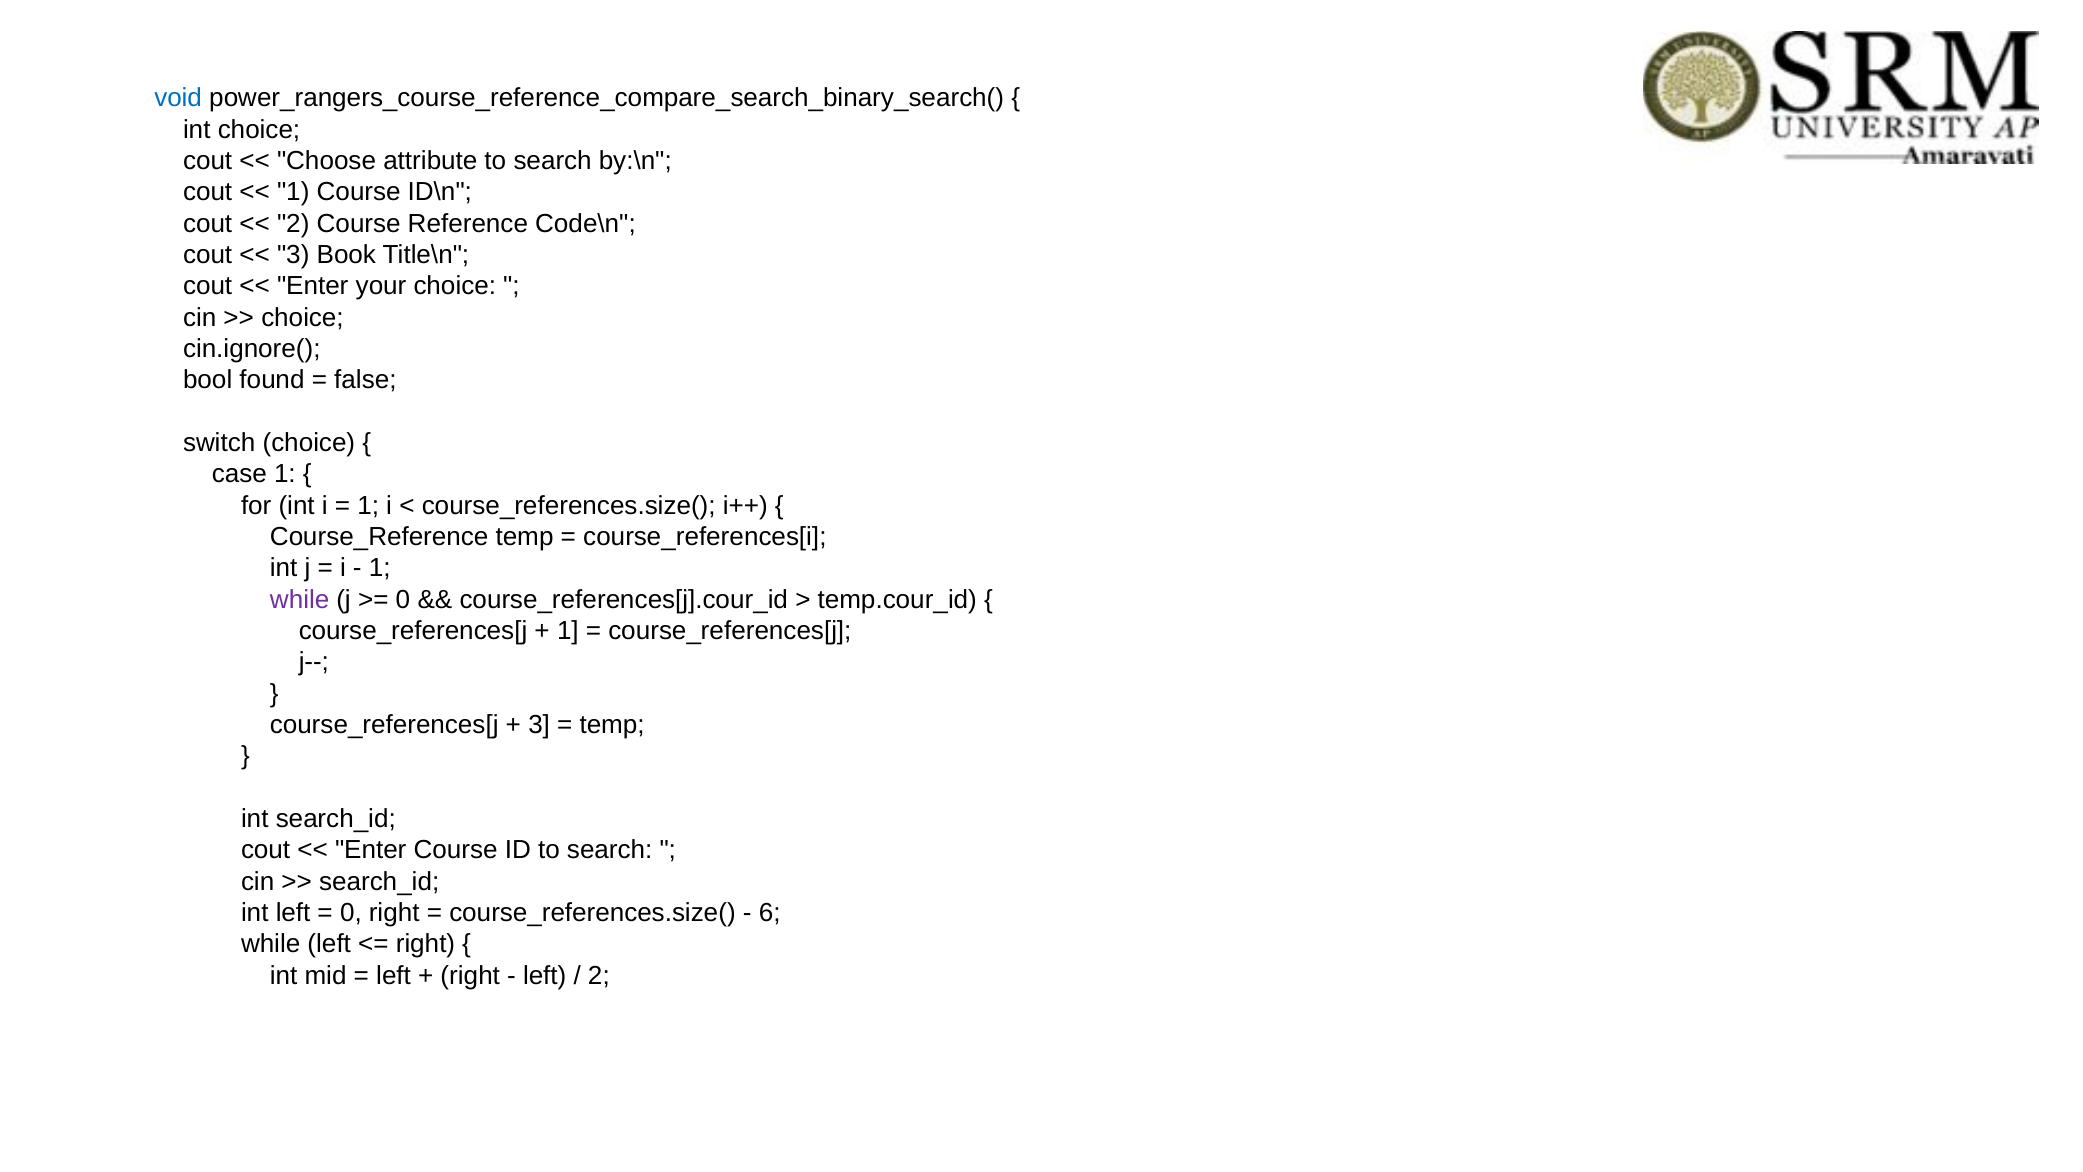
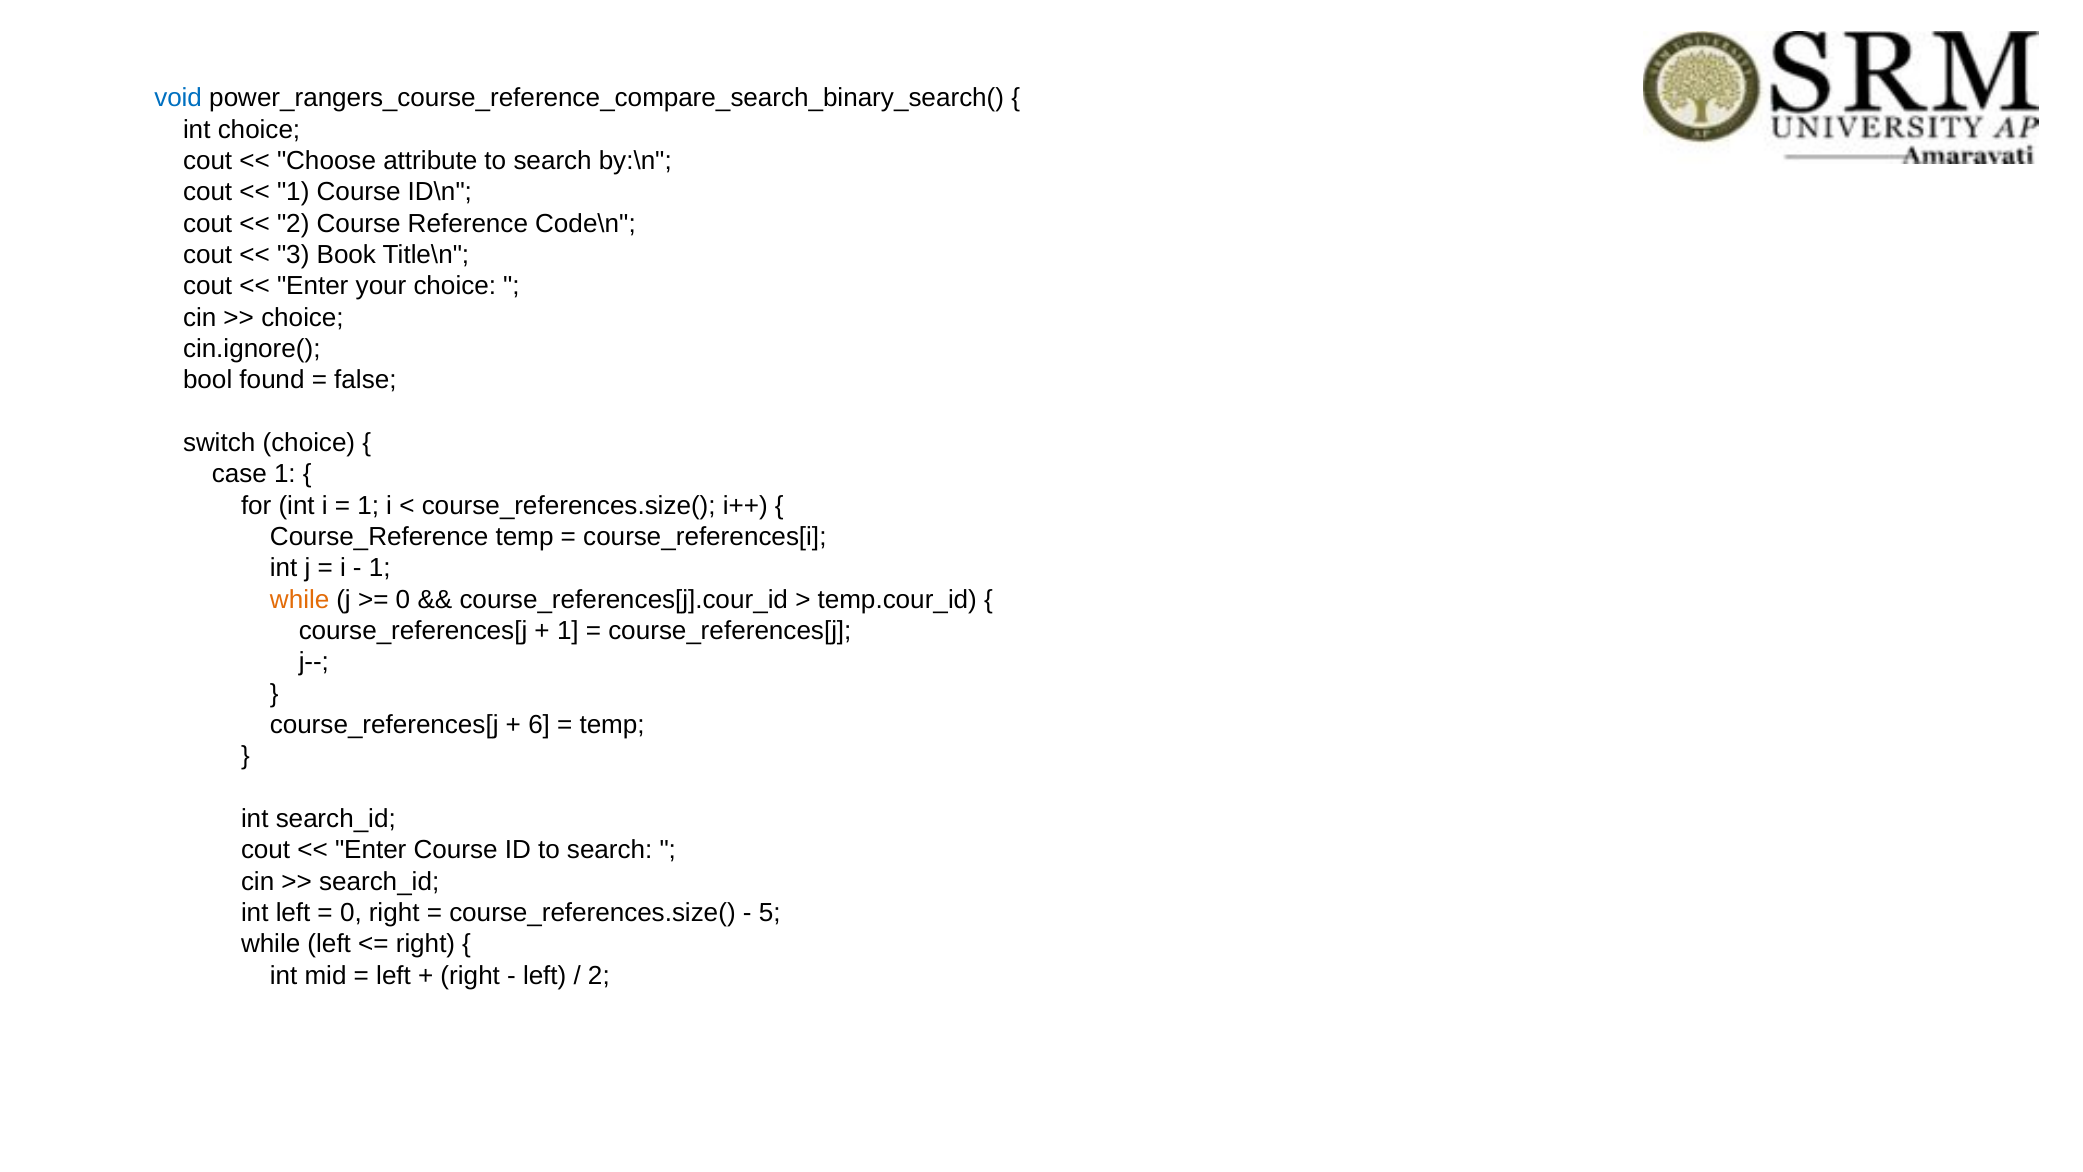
while colour: purple -> orange (300, 599)
3: 3 -> 6 (539, 725)
6: 6 -> 5 (770, 913)
